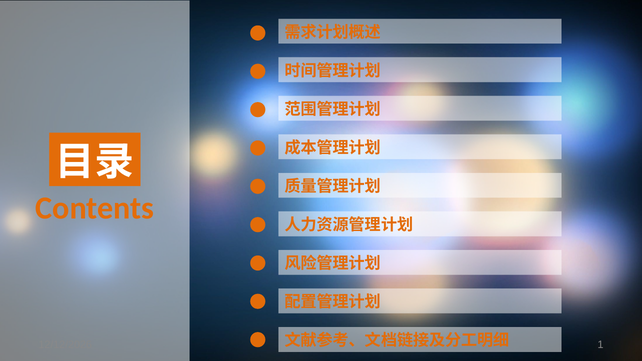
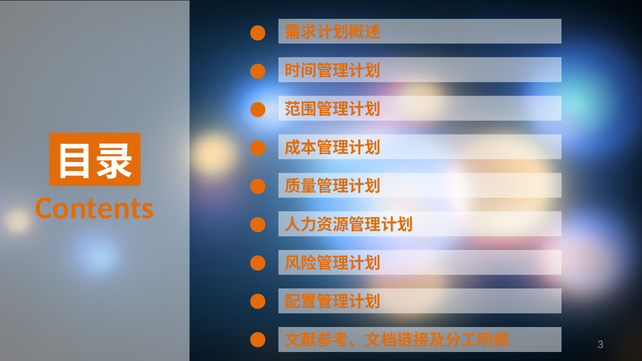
1: 1 -> 3 (601, 345)
